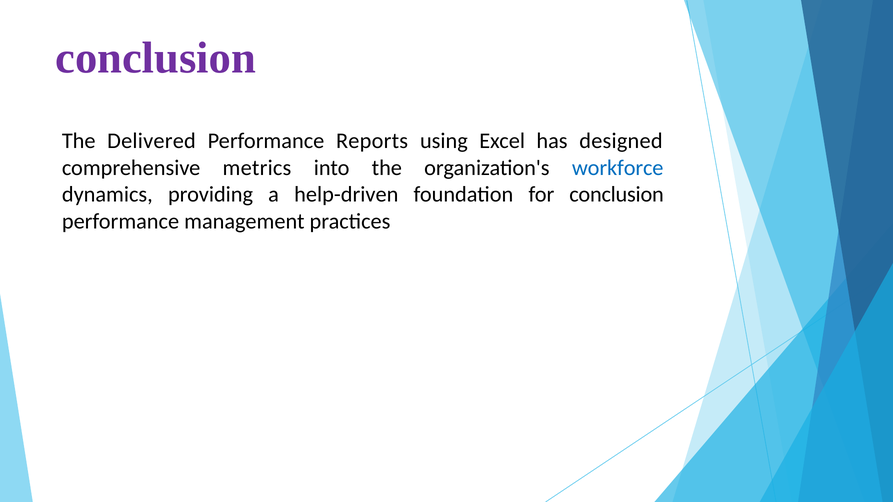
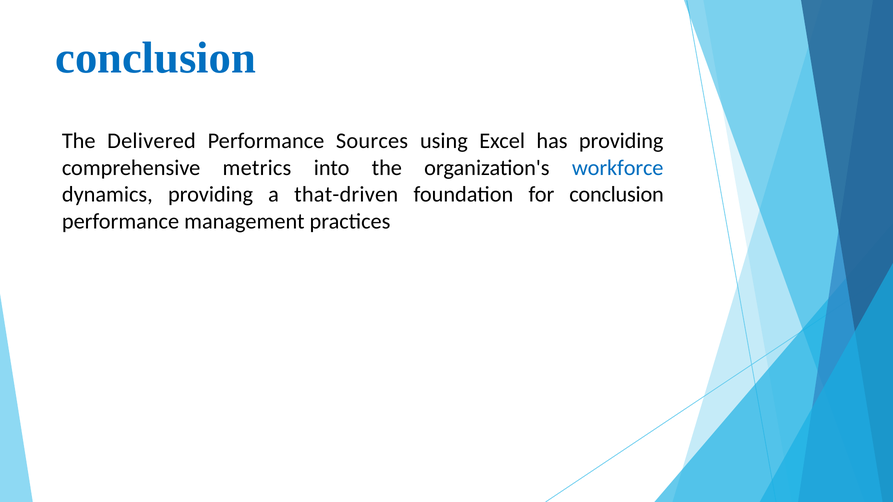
conclusion colour: purple -> blue (156, 58)
Reports: Reports -> Sources (372, 141)
has designed: designed -> providing (621, 141)
help-driven: help-driven -> that-driven (346, 195)
